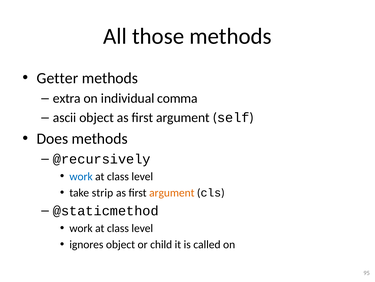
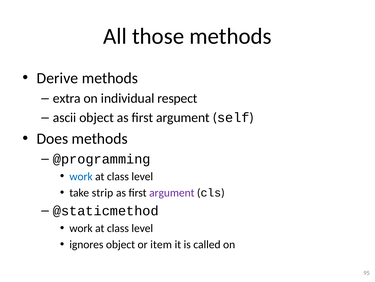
Getter: Getter -> Derive (57, 78)
comma: comma -> respect (177, 98)
@recursively: @recursively -> @programming (102, 159)
argument colour: orange -> purple (172, 192)
child: child -> item (161, 244)
